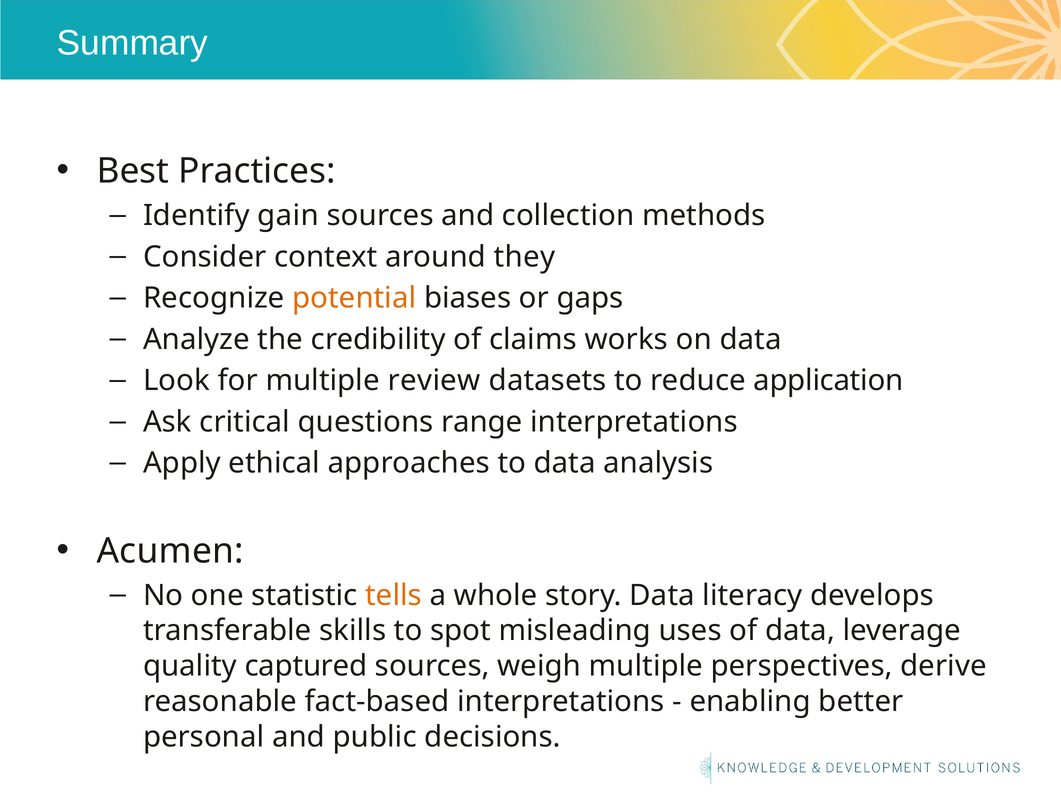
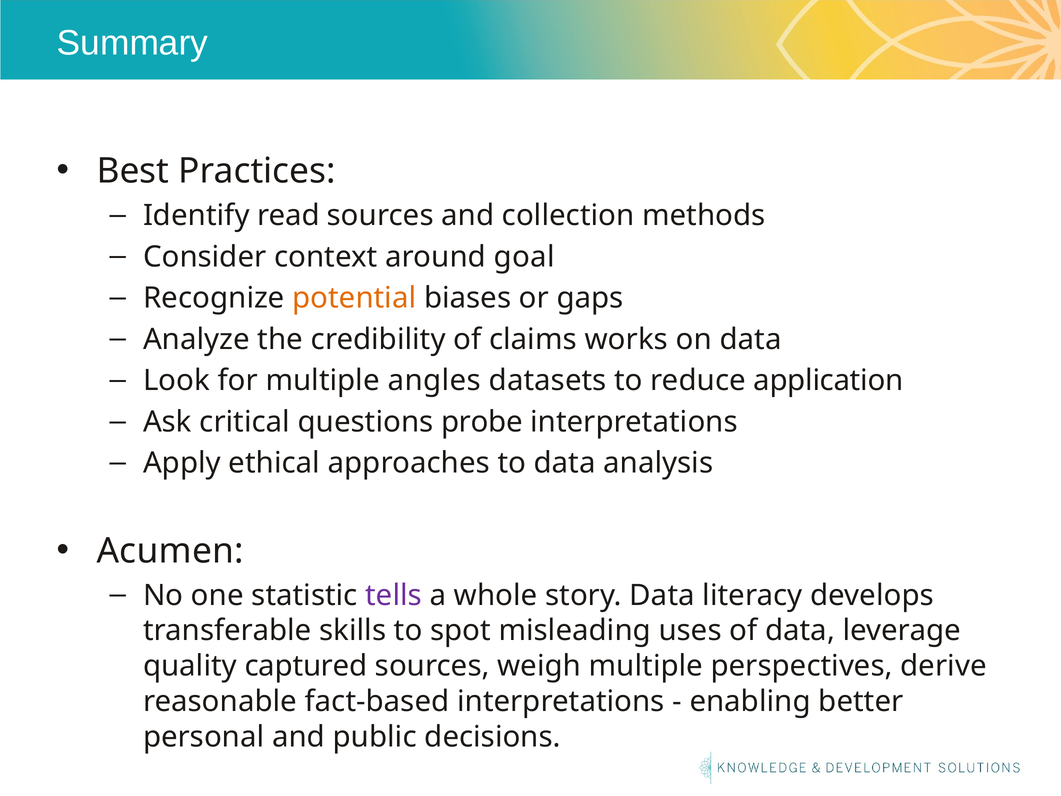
gain: gain -> read (288, 215)
they: they -> goal (524, 257)
review: review -> angles (434, 381)
range: range -> probe (482, 422)
tells colour: orange -> purple (394, 595)
